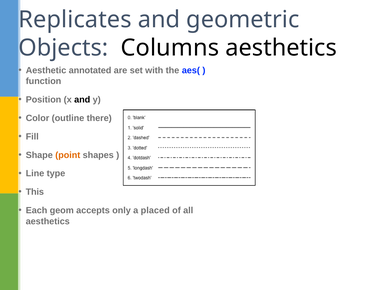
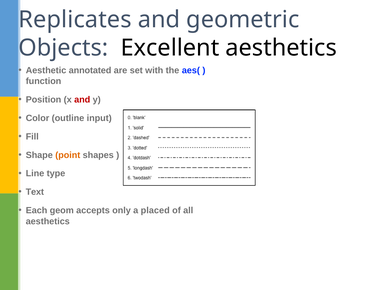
Columns: Columns -> Excellent (170, 48)
and colour: black -> red (82, 99)
there: there -> input (99, 118)
This: This -> Text (35, 192)
